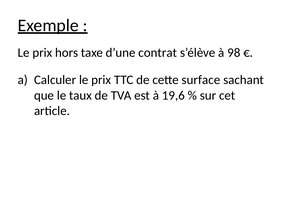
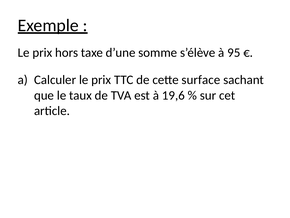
contrat: contrat -> somme (158, 53)
98: 98 -> 95 (234, 53)
